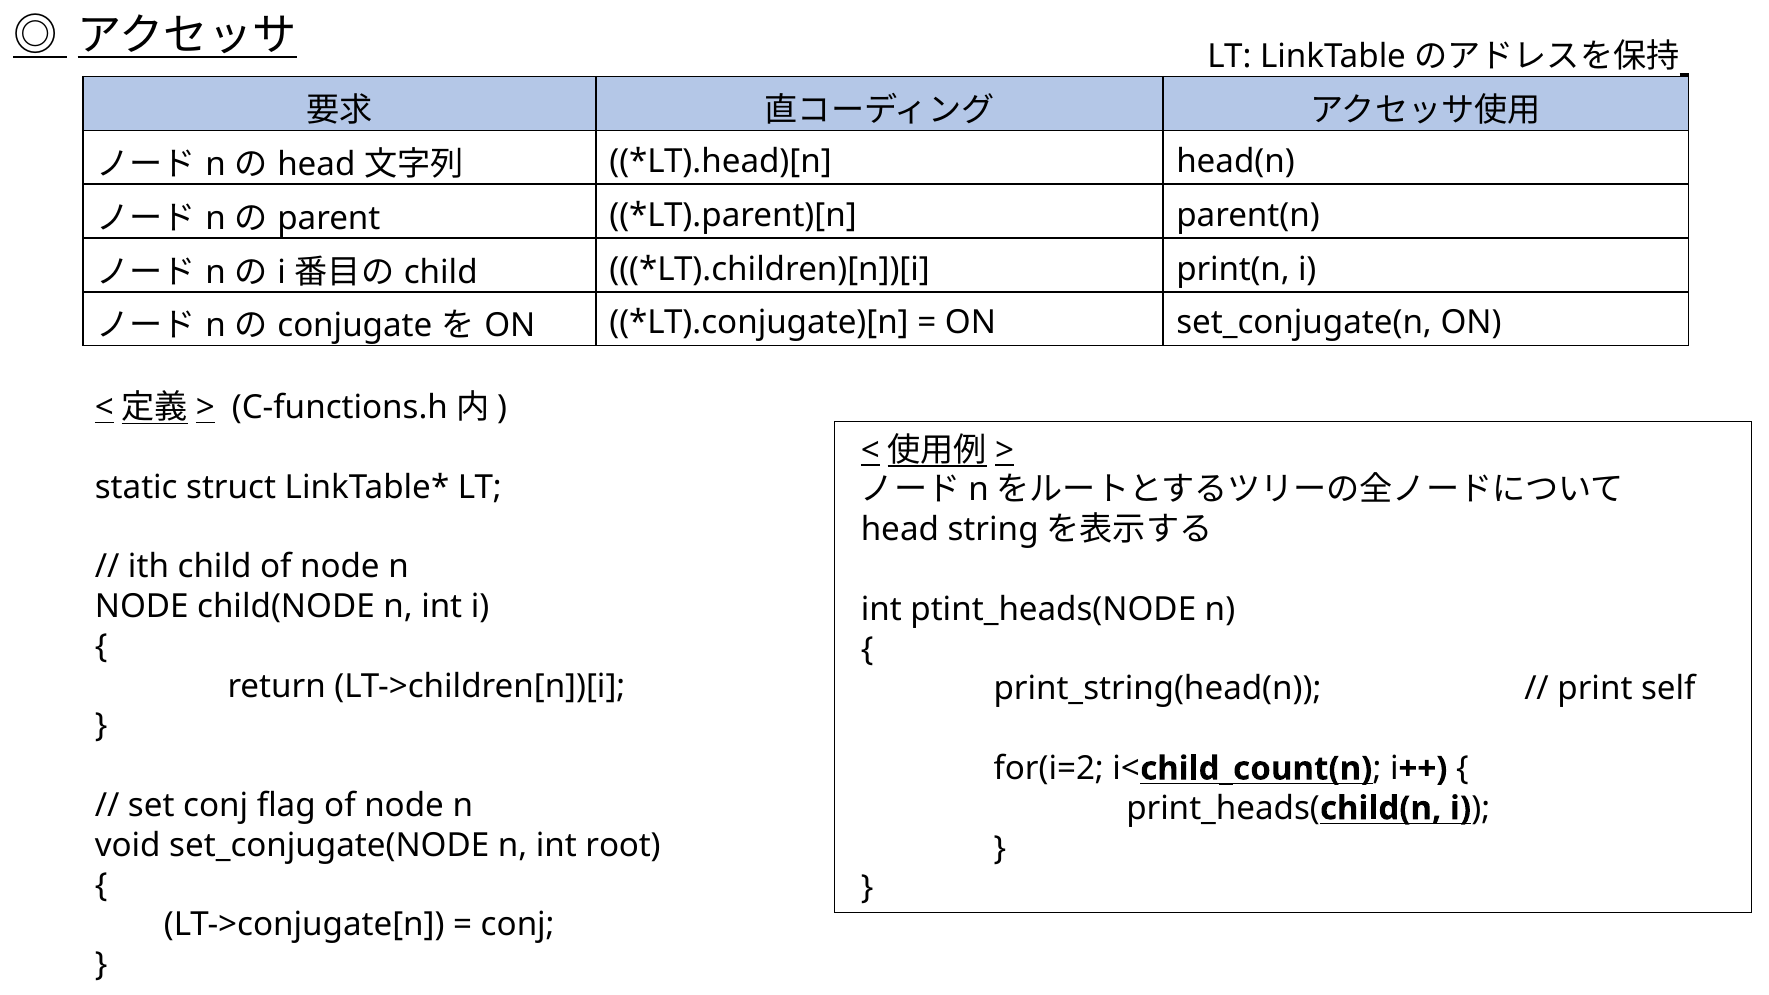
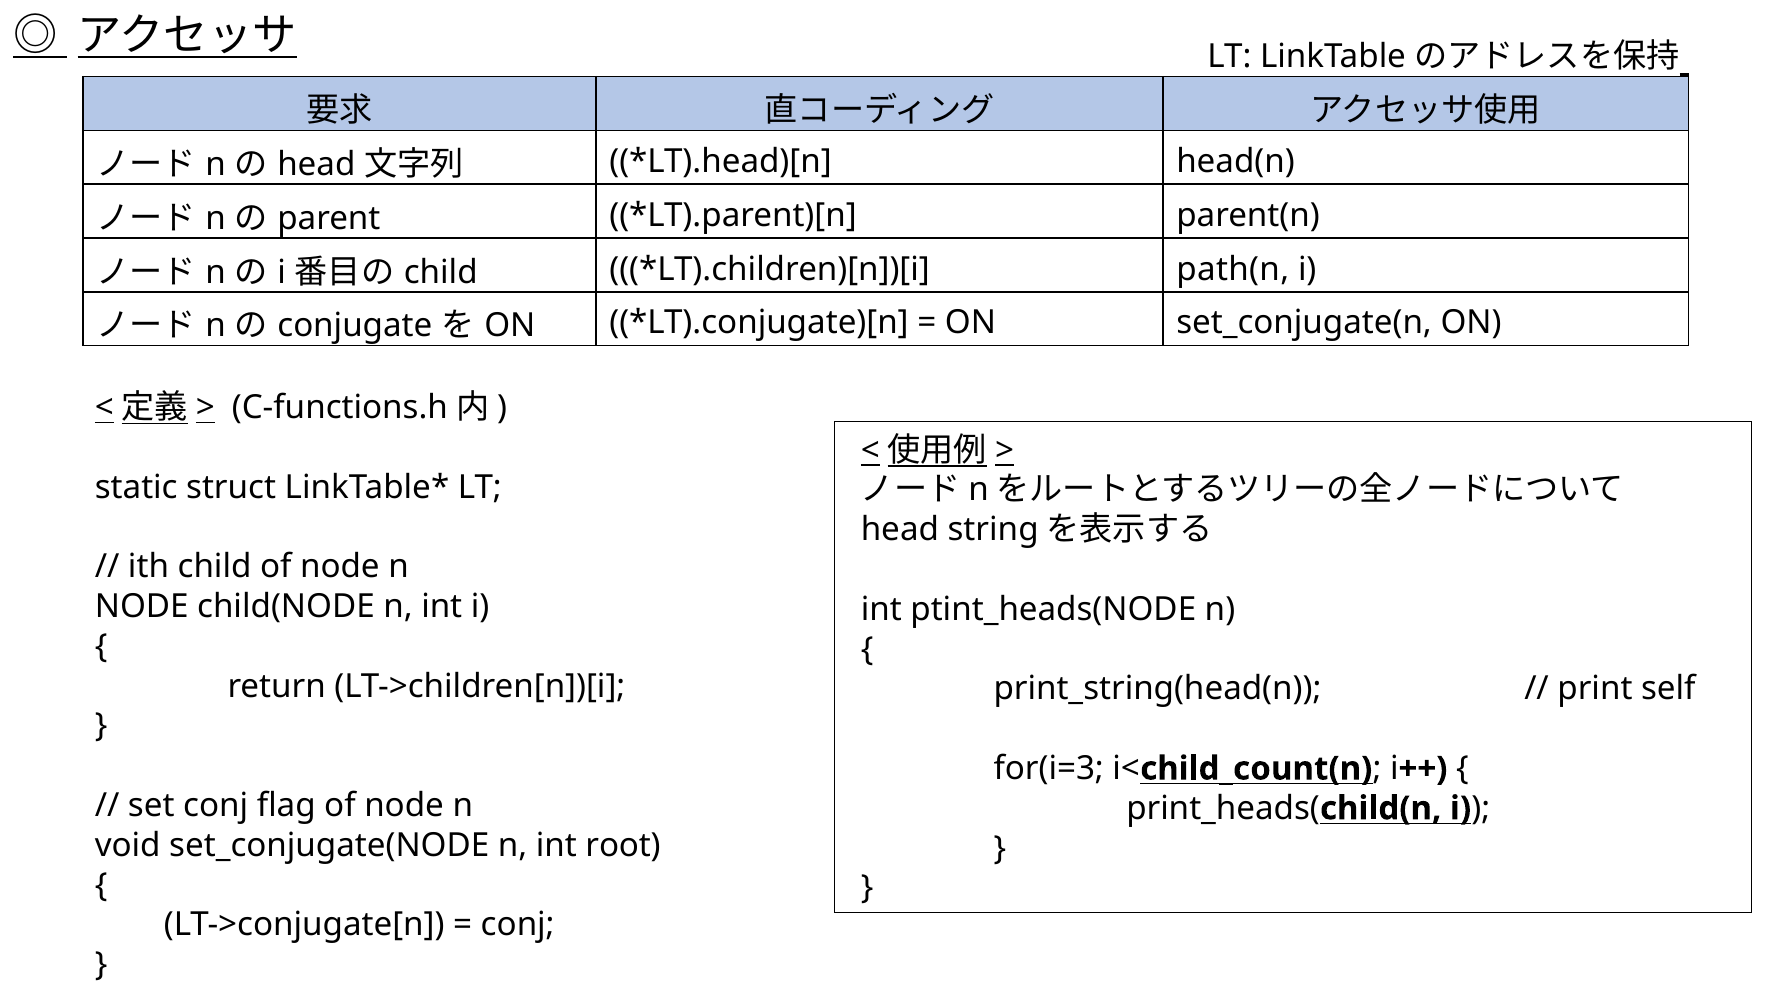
print(n: print(n -> path(n (1233, 269)
for(i=2: for(i=2 -> for(i=3 (1049, 769)
